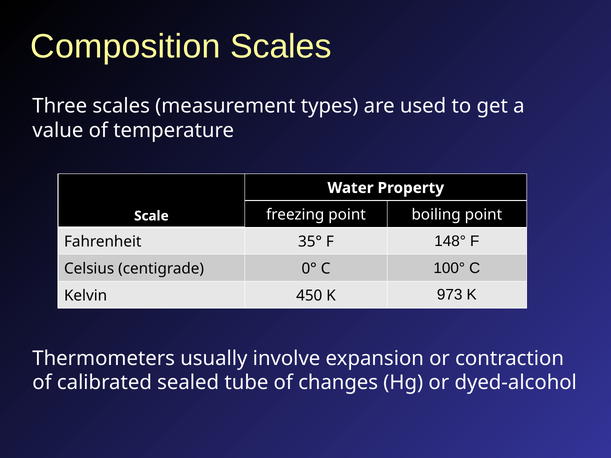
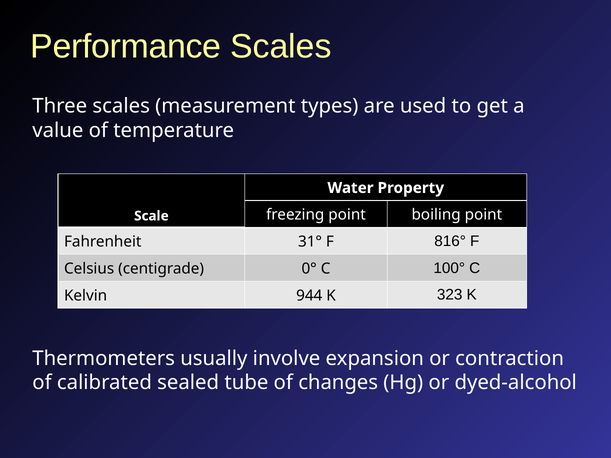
Composition: Composition -> Performance (126, 46)
35°: 35° -> 31° (310, 242)
148°: 148° -> 816° (450, 241)
450: 450 -> 944 (309, 296)
973: 973 -> 323 (450, 295)
